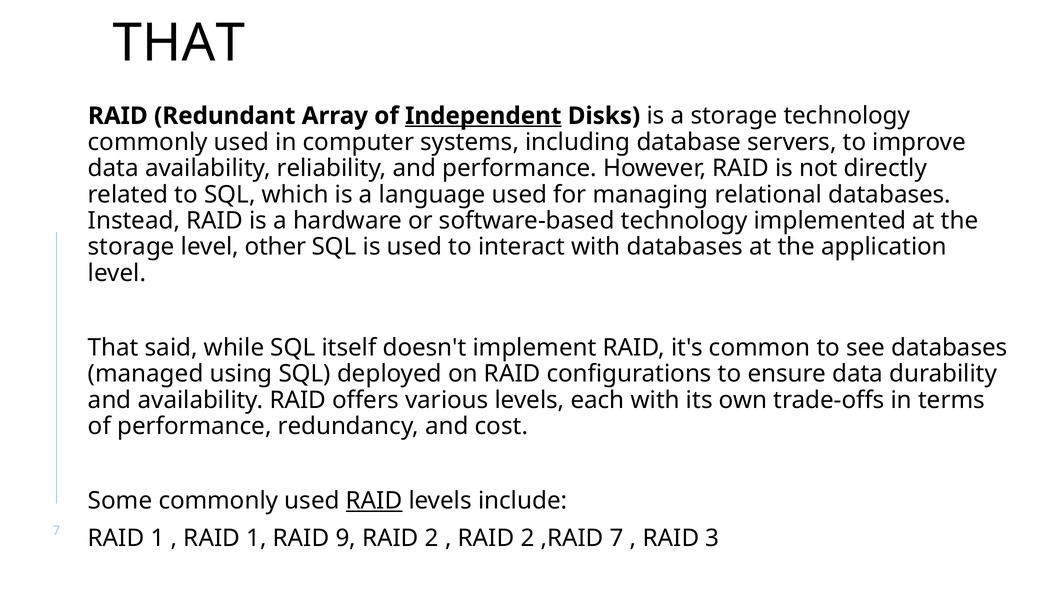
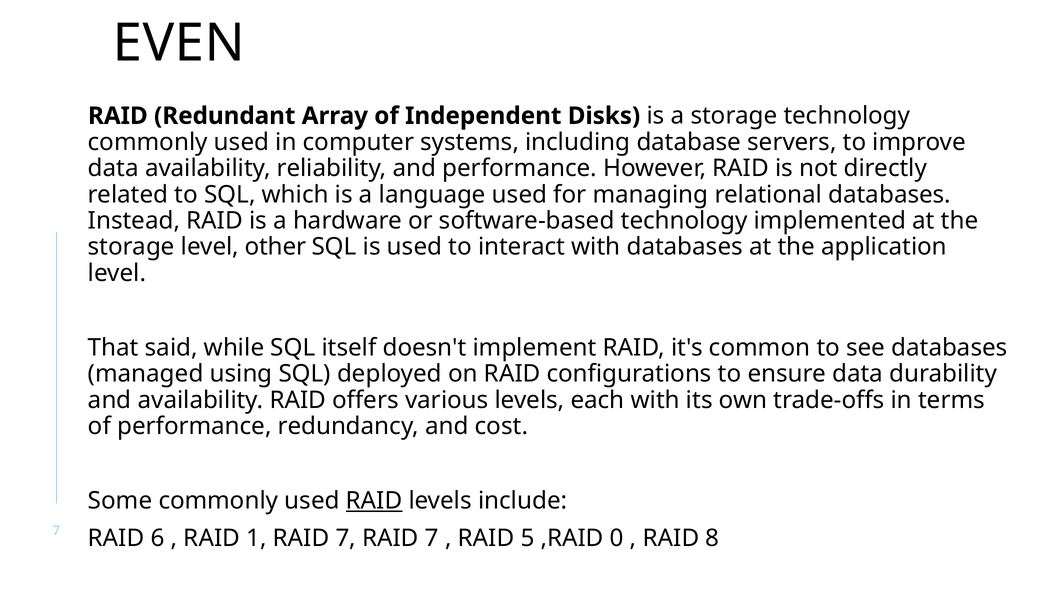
THAT: THAT -> EVEN (179, 43)
Independent underline: present -> none (483, 116)
1: 1 -> 6 (158, 538)
1 RAID 9: 9 -> 7 (346, 538)
2: 2 -> 7 (432, 538)
2: 2 -> 5 (527, 538)
,RAID 7: 7 -> 0 (617, 538)
3: 3 -> 8 (712, 538)
